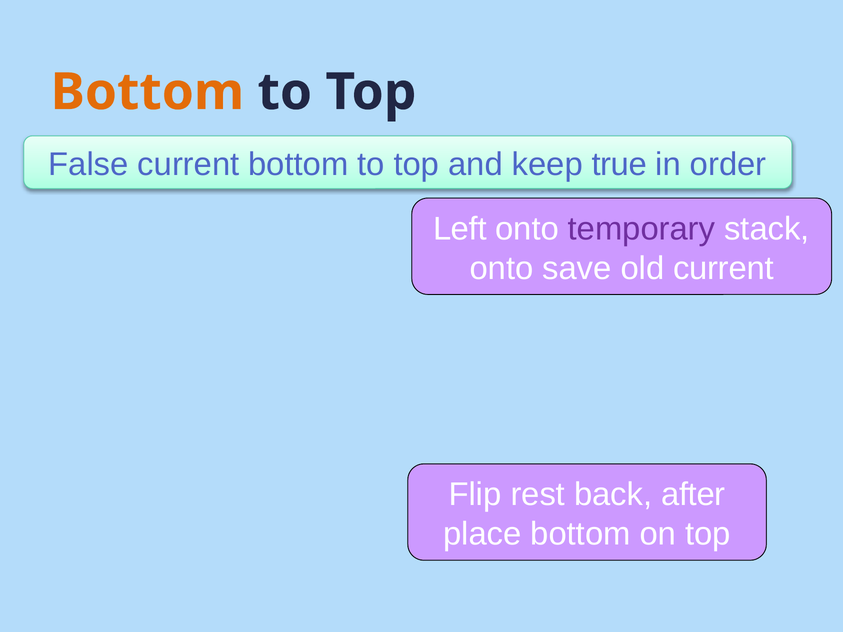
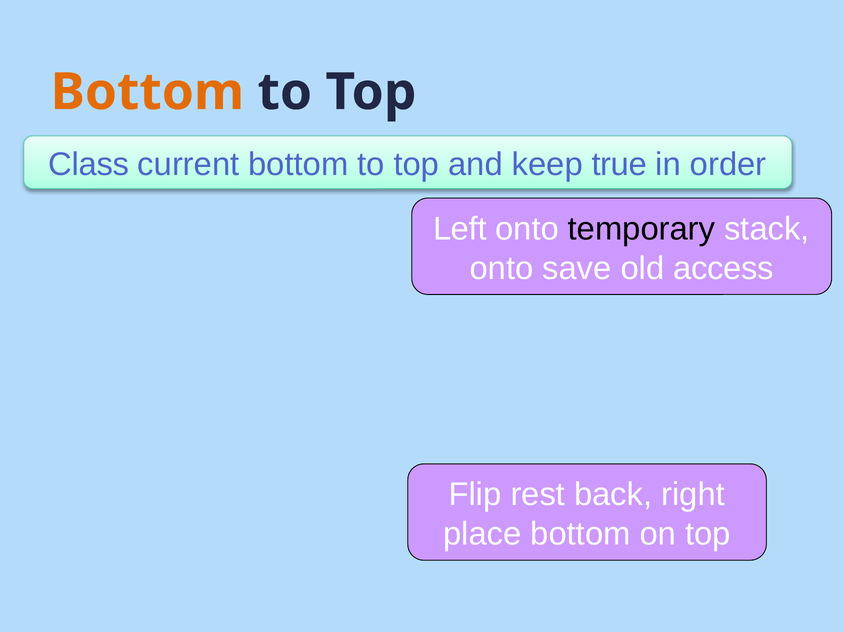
False: False -> Class (89, 165)
temporary colour: purple -> black (641, 229)
old current: current -> access (723, 268)
after: after -> right (693, 495)
